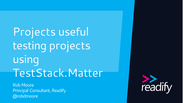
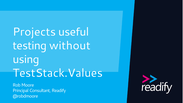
testing projects: projects -> without (70, 46)
TestStack.Matter: TestStack.Matter -> TestStack.Values (58, 73)
